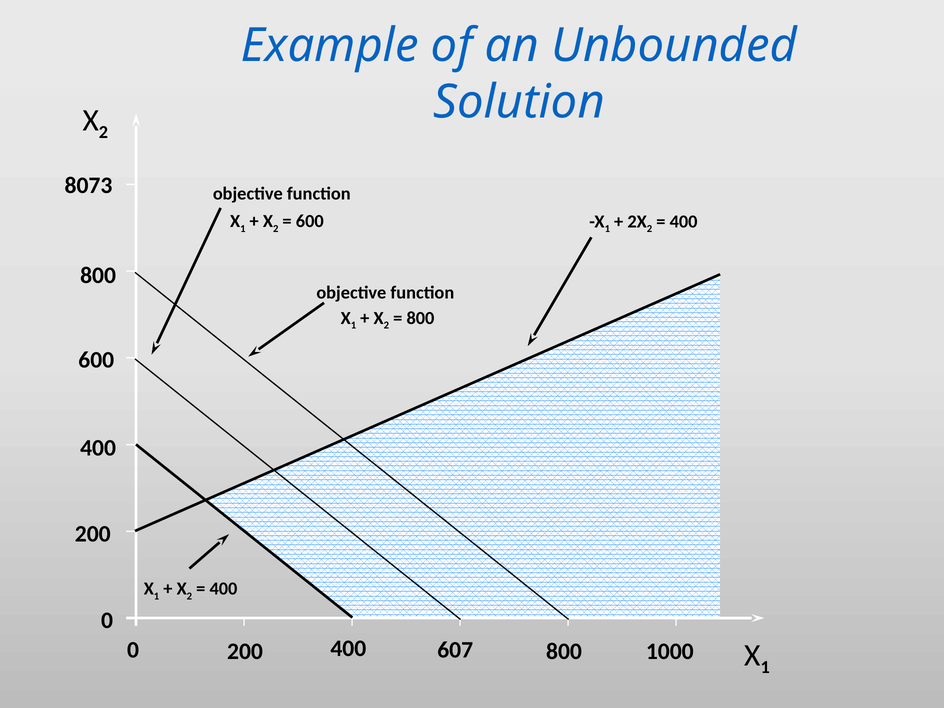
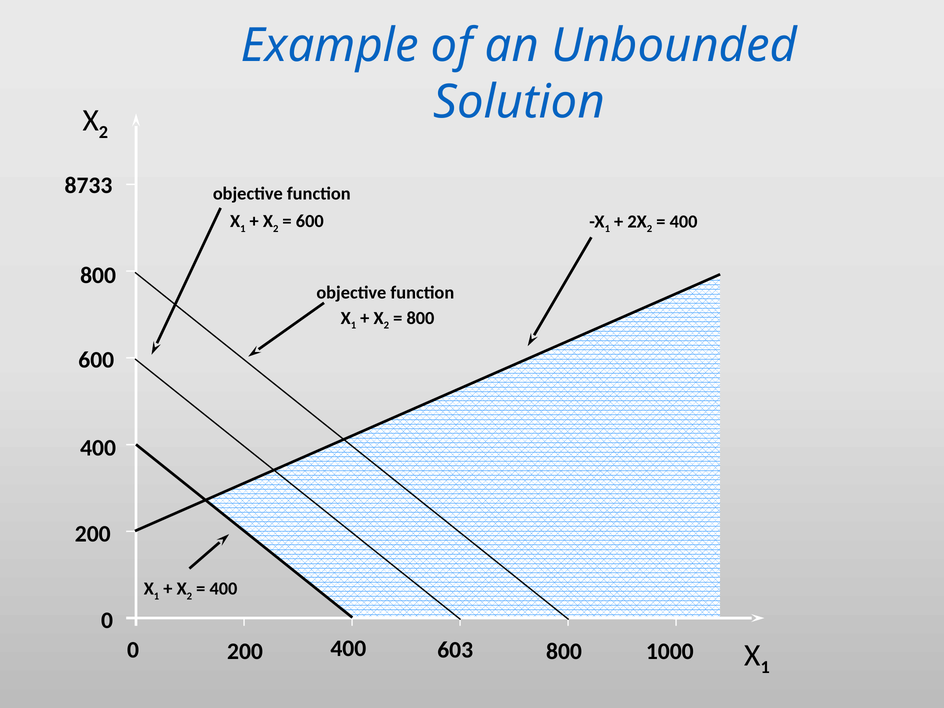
8073: 8073 -> 8733 (88, 185)
607: 607 -> 603 (455, 650)
